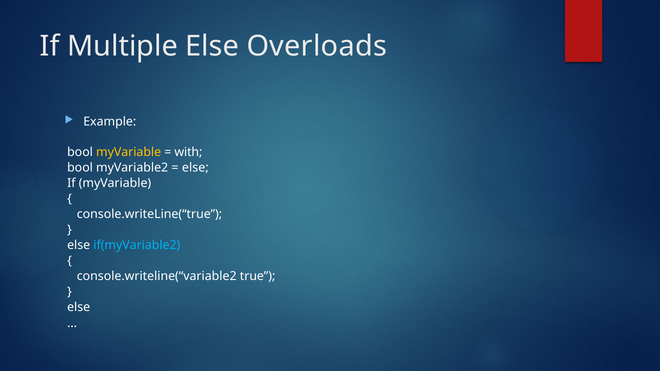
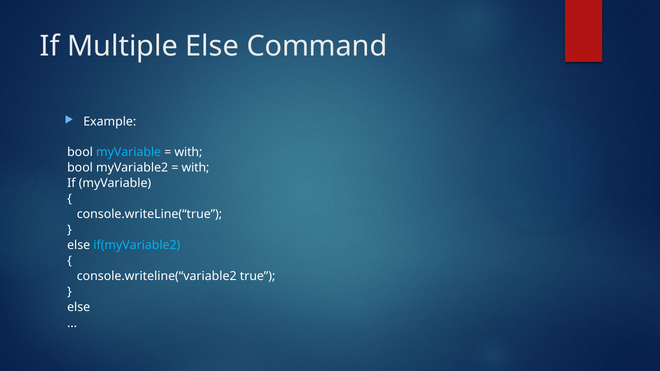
Overloads: Overloads -> Command (317, 46)
myVariable colour: yellow -> light blue (129, 152)
else: else -> with (195, 168)
